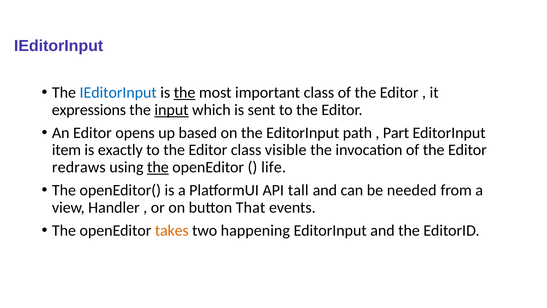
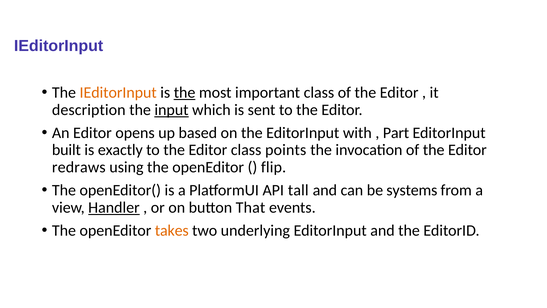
IEditorInput colour: blue -> orange (118, 92)
expressions: expressions -> description (89, 110)
path: path -> with (357, 133)
item: item -> built (66, 150)
visible: visible -> points (286, 150)
the underline: present -> none (158, 167)
life: life -> flip (274, 167)
needed: needed -> systems (412, 190)
Handler underline: none -> present (114, 207)
happening: happening -> underlying (255, 230)
